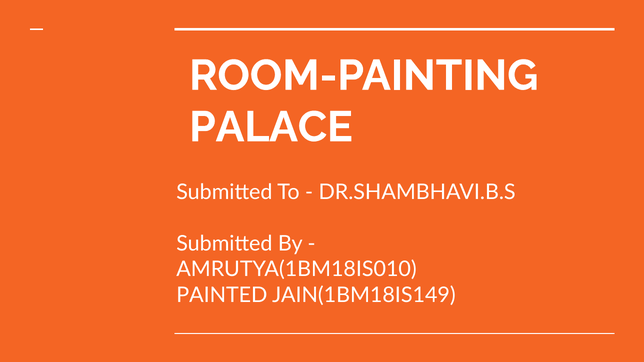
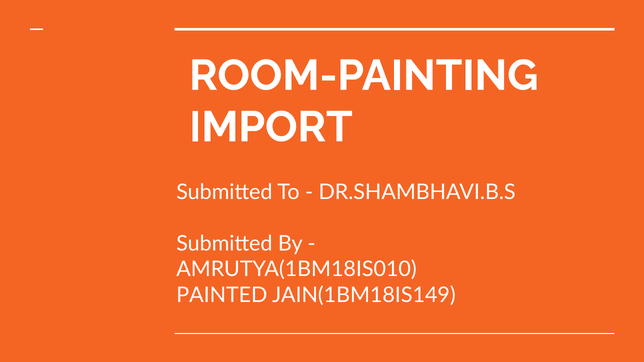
PALACE: PALACE -> IMPORT (271, 127)
